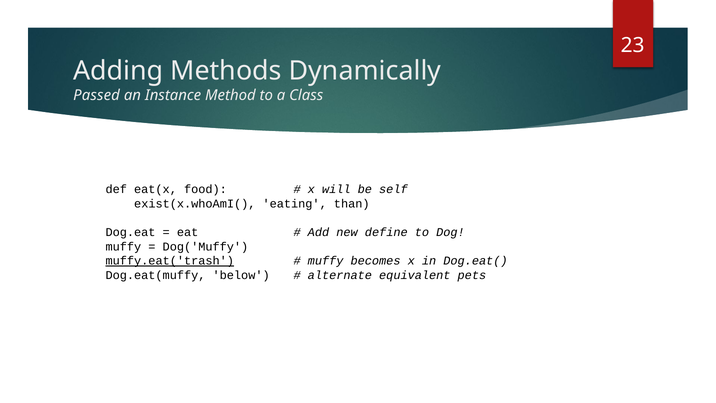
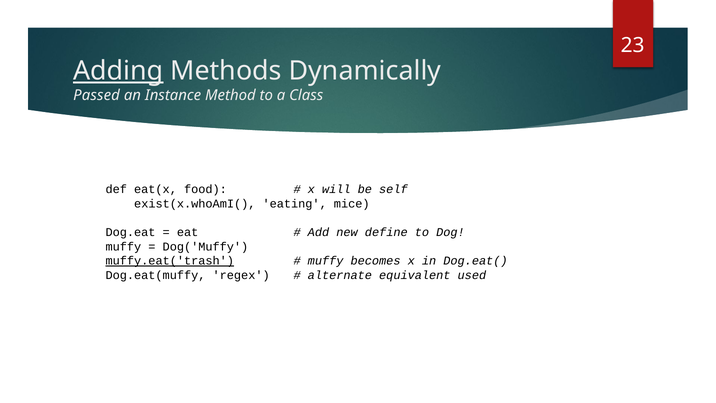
Adding underline: none -> present (118, 71)
than: than -> mice (352, 204)
below: below -> regex (241, 275)
pets: pets -> used (472, 275)
